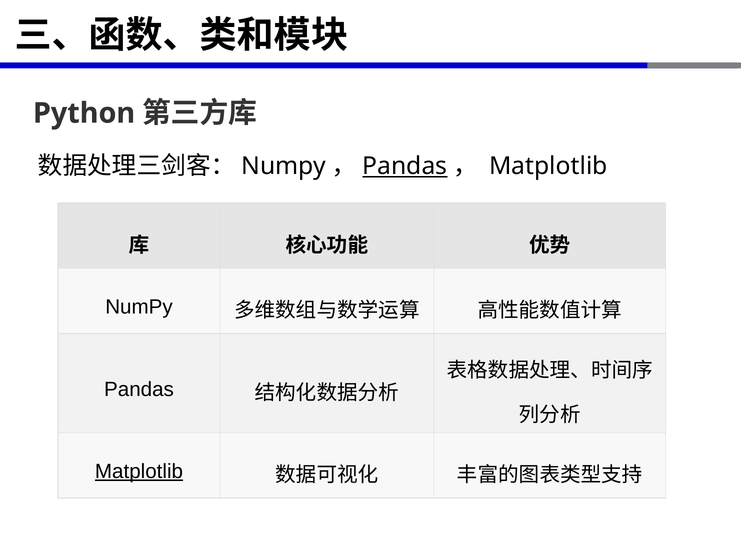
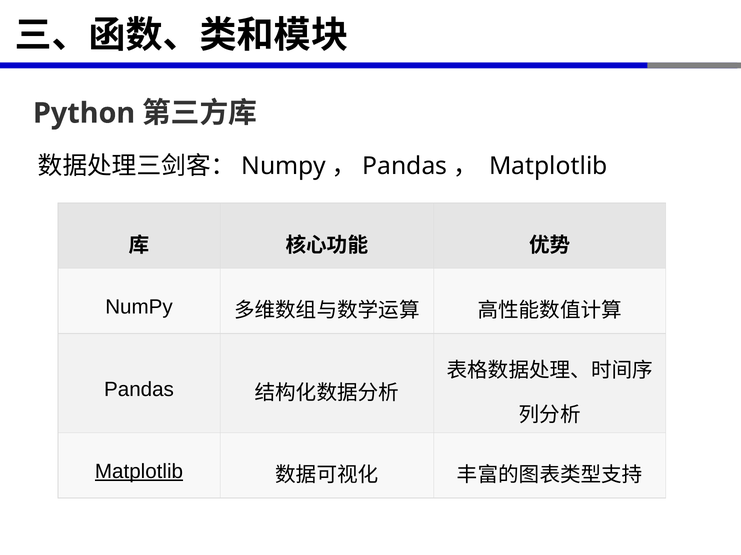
Pandas underline: present -> none (405, 166)
